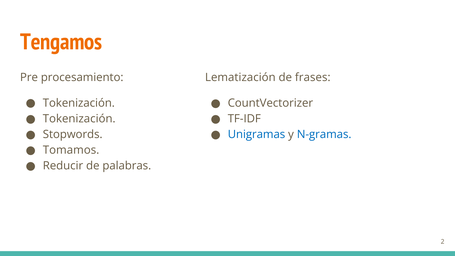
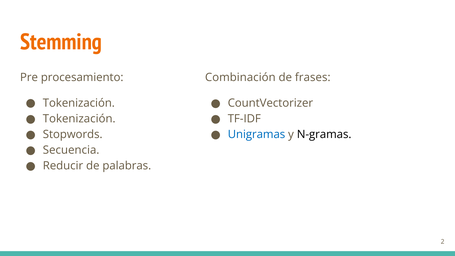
Tengamos: Tengamos -> Stemming (61, 42)
Lematización: Lematización -> Combinación (240, 77)
N-gramas colour: blue -> black (324, 135)
Tomamos: Tomamos -> Secuencia (71, 150)
